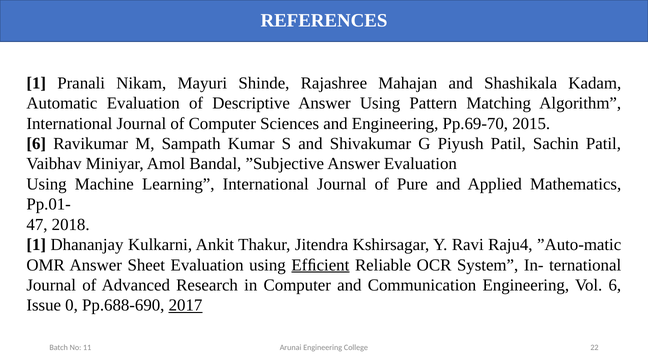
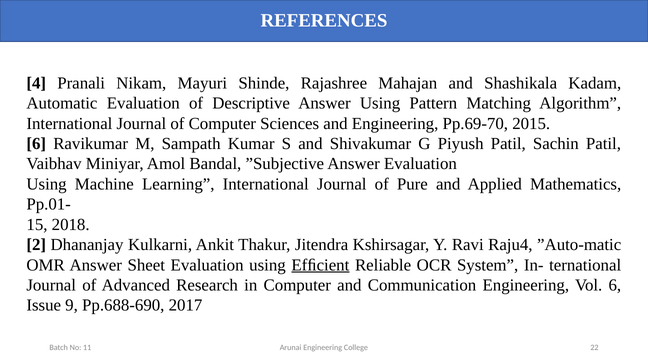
1: 1 -> 4 (36, 83)
47: 47 -> 15 (37, 225)
1: 1 -> 2 (36, 245)
0: 0 -> 9 (72, 306)
2017 underline: present -> none (186, 306)
